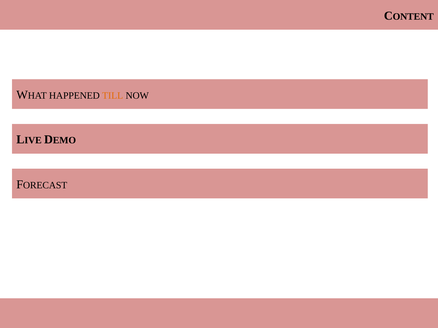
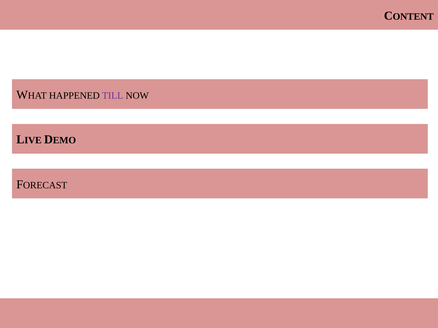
TILL colour: orange -> purple (113, 96)
